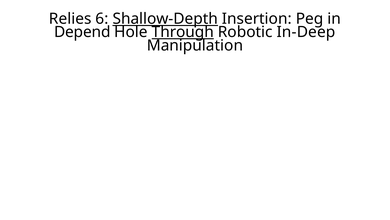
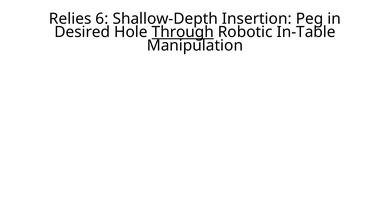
Shallow-Depth underline: present -> none (165, 19)
Depend: Depend -> Desired (82, 32)
In-Deep: In-Deep -> In-Table (306, 32)
